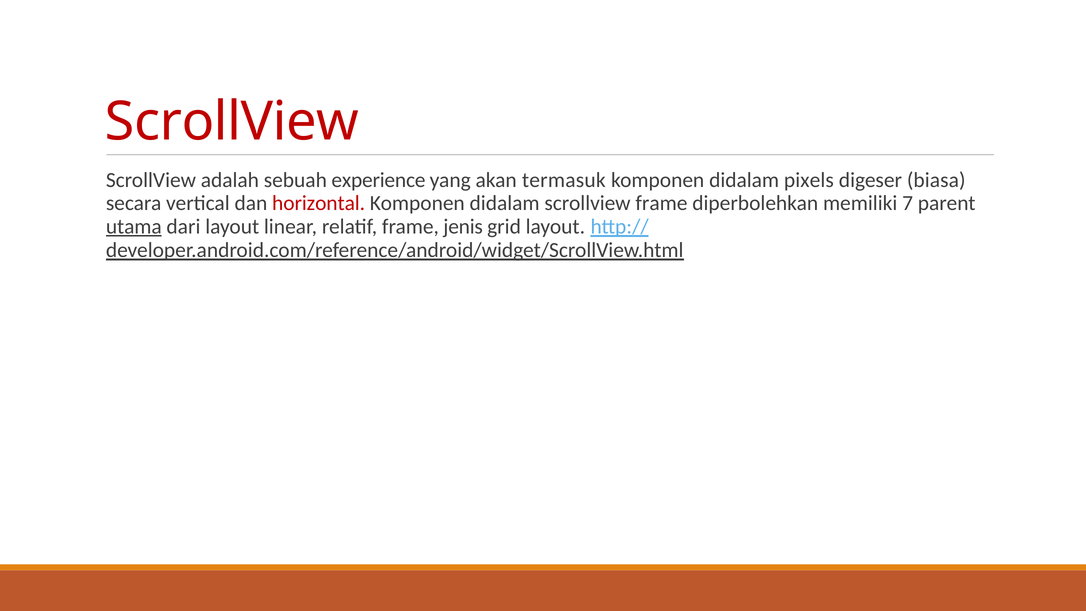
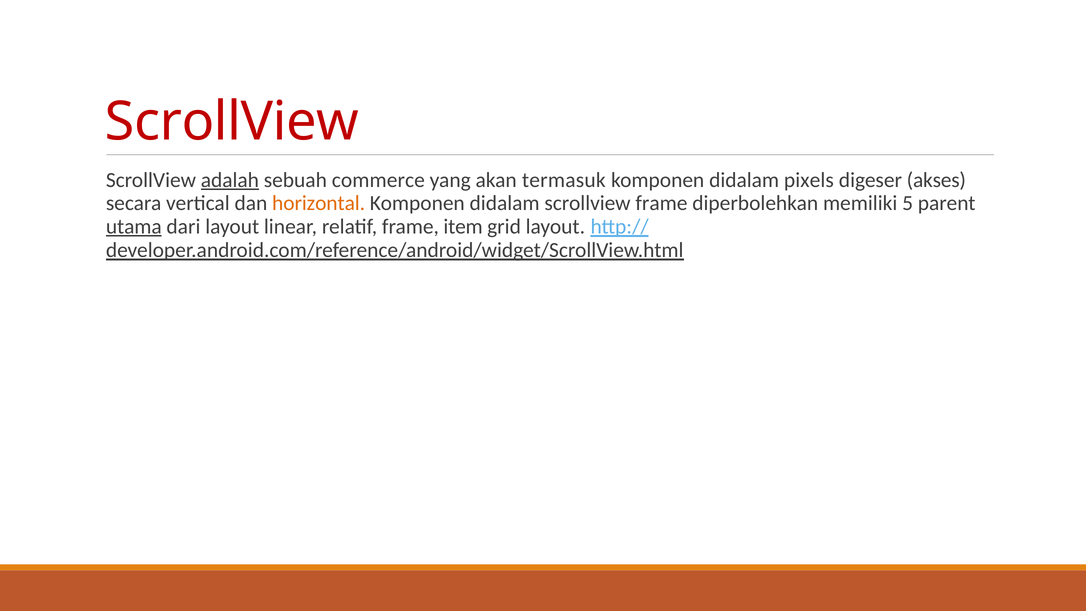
adalah underline: none -> present (230, 180)
experience: experience -> commerce (378, 180)
biasa: biasa -> akses (936, 180)
horizontal colour: red -> orange (319, 203)
7: 7 -> 5 (908, 203)
jenis: jenis -> item (463, 227)
